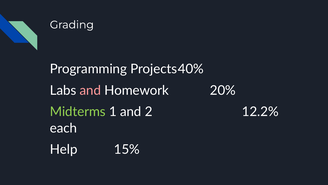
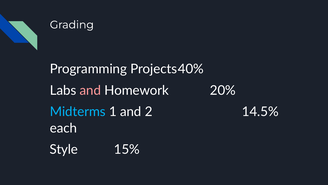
Midterms colour: light green -> light blue (78, 112)
12.2%: 12.2% -> 14.5% (260, 112)
Help: Help -> Style (64, 149)
